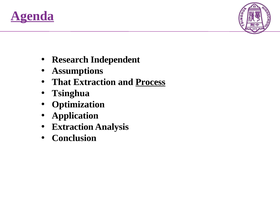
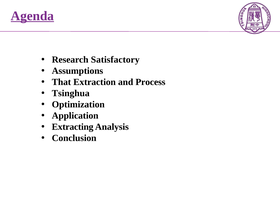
Independent: Independent -> Satisfactory (115, 60)
Process underline: present -> none (150, 82)
Extraction: Extraction -> Extracting (73, 127)
